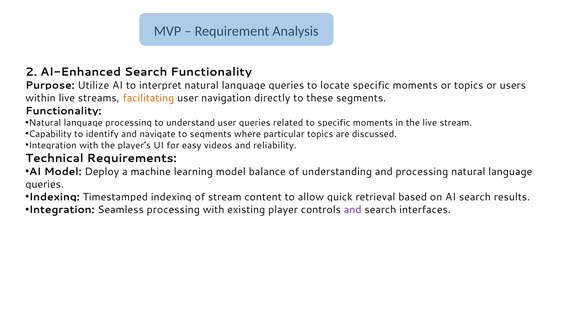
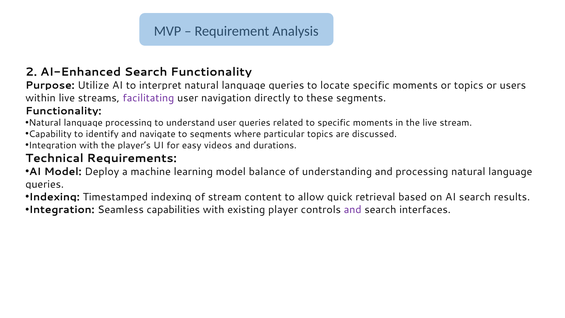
facilitating colour: orange -> purple (148, 98)
reliability: reliability -> durations (275, 145)
Seamless processing: processing -> capabilities (173, 210)
